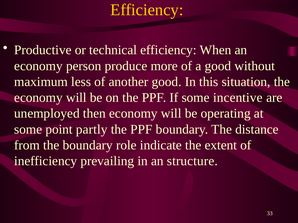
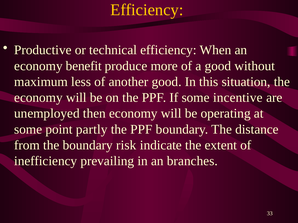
person: person -> benefit (84, 66)
role: role -> risk (126, 145)
structure: structure -> branches (192, 161)
